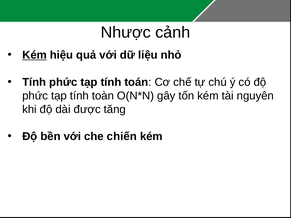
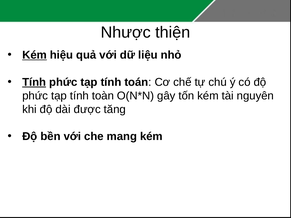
cảnh: cảnh -> thiện (173, 32)
Tính underline: none -> present (34, 82)
chiến: chiến -> mang (122, 137)
